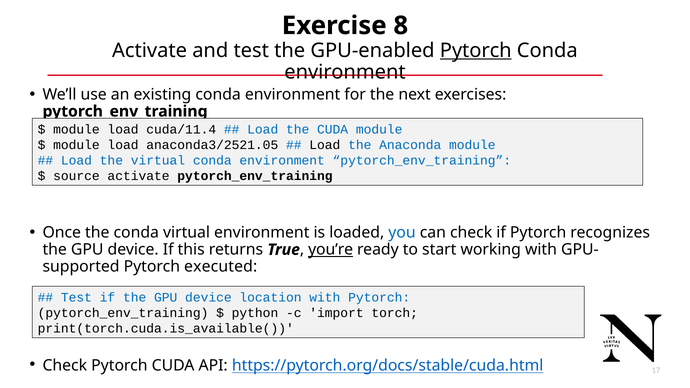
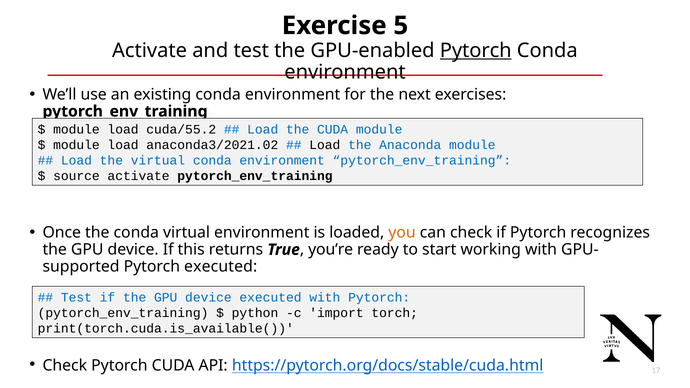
8: 8 -> 5 (401, 26)
cuda/11.4: cuda/11.4 -> cuda/55.2 (181, 129)
anaconda3/2521.05: anaconda3/2521.05 -> anaconda3/2021.02 (212, 145)
you colour: blue -> orange (402, 233)
you’re underline: present -> none (331, 250)
device location: location -> executed (271, 297)
